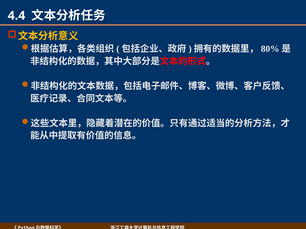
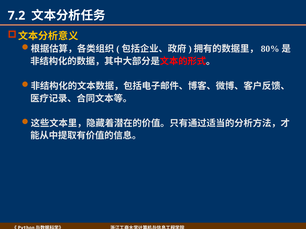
4.4: 4.4 -> 7.2 (16, 16)
